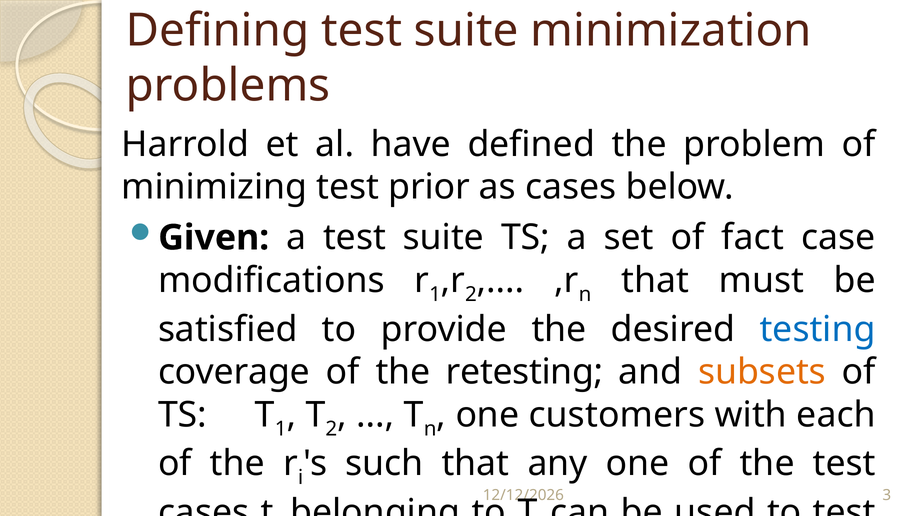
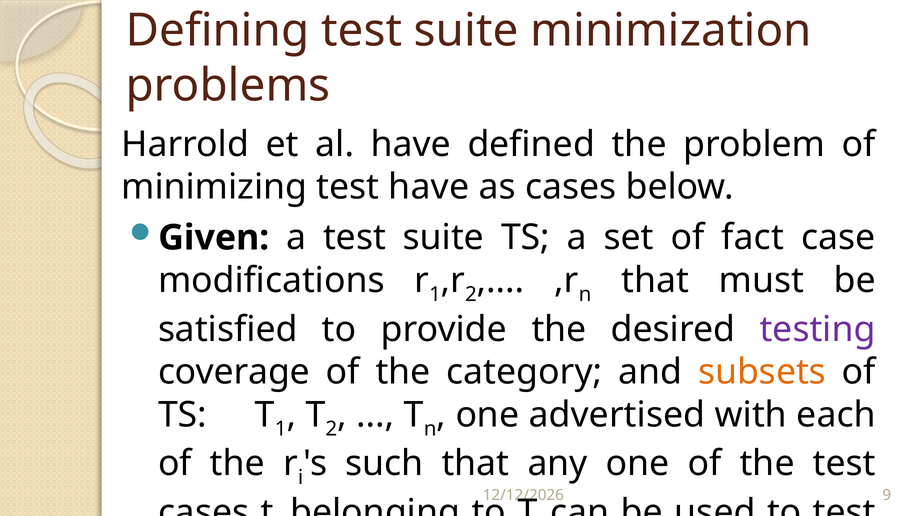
test prior: prior -> have (429, 187)
testing colour: blue -> purple (818, 329)
retesting: retesting -> category (524, 372)
customers: customers -> advertised (617, 415)
3: 3 -> 9 (887, 495)
